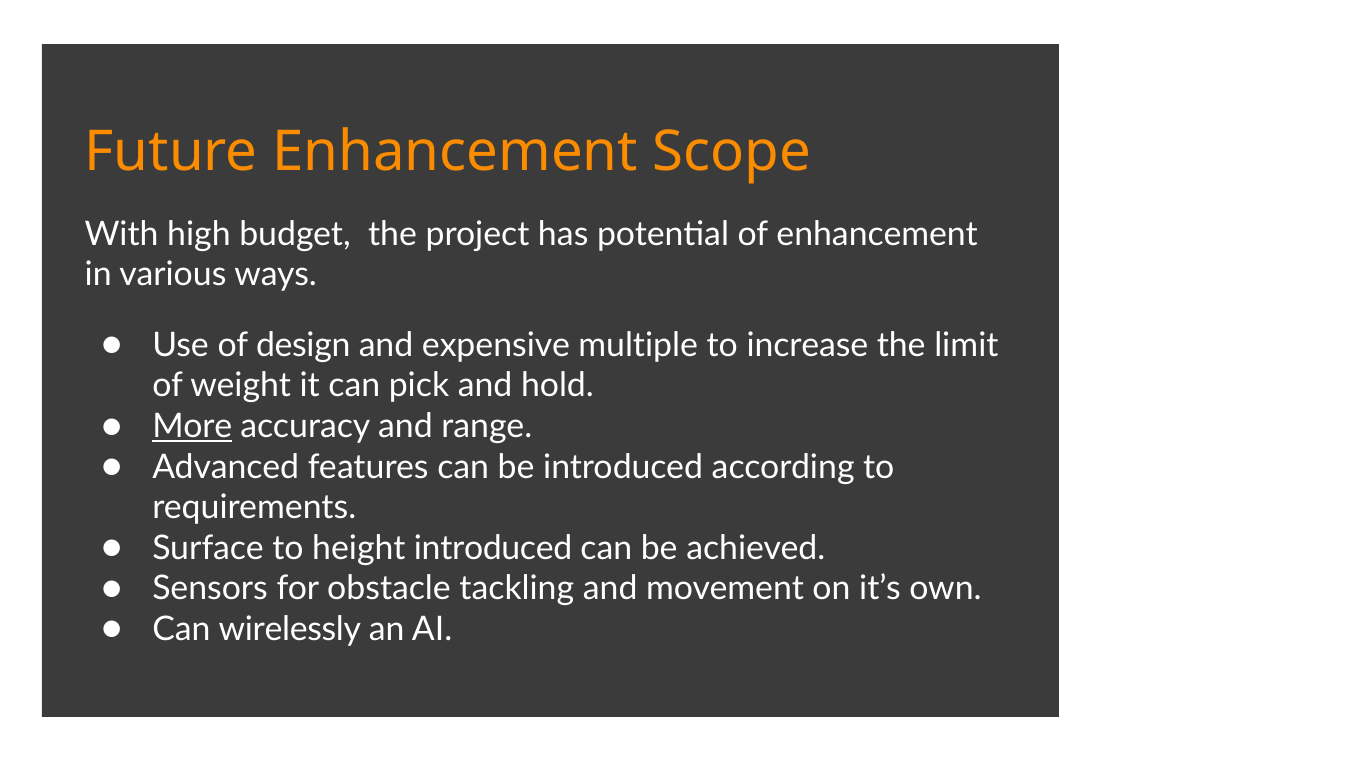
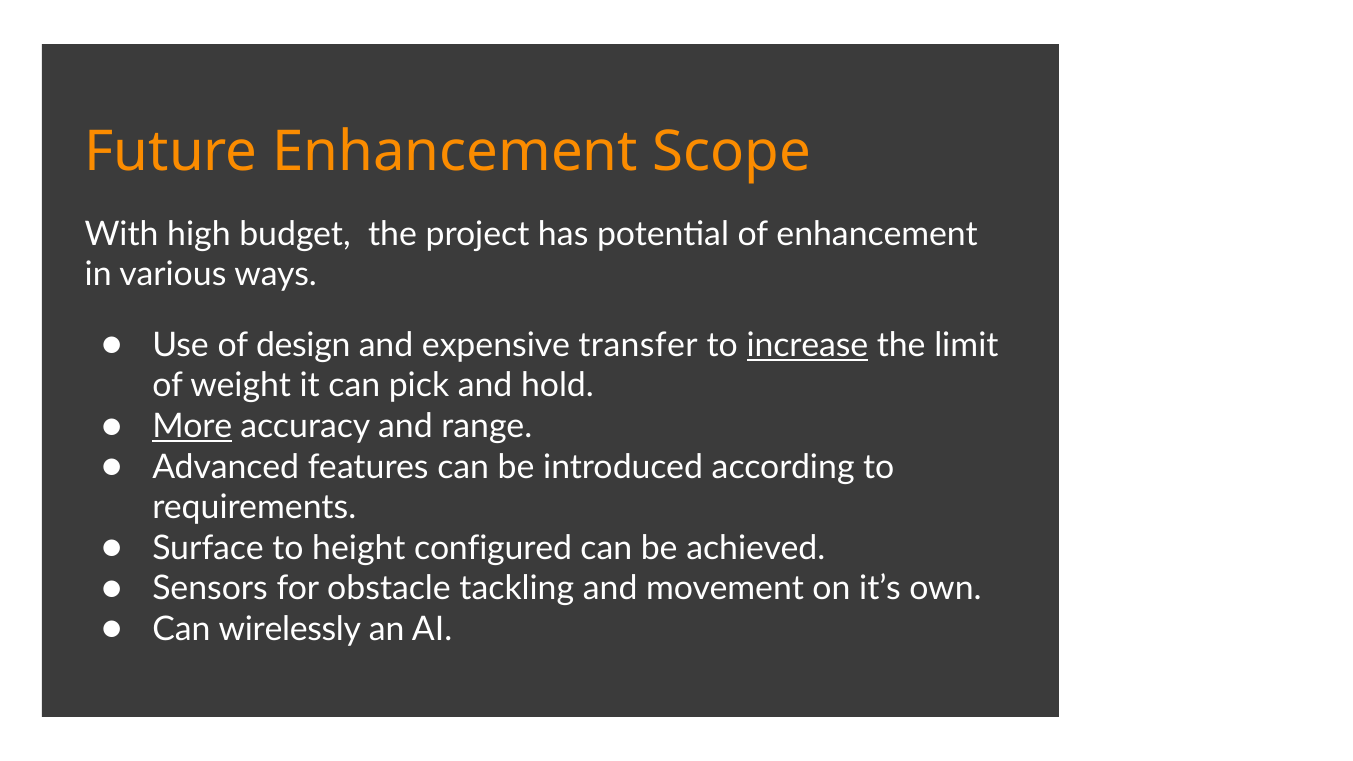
multiple: multiple -> transfer (638, 345)
increase underline: none -> present (807, 345)
height introduced: introduced -> configured (493, 548)
